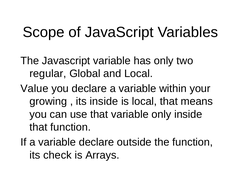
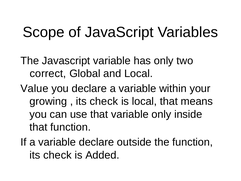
regular: regular -> correct (48, 73)
inside: inside -> check (104, 101)
Arrays: Arrays -> Added (102, 155)
